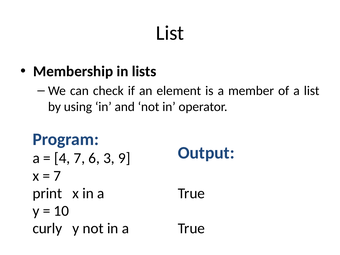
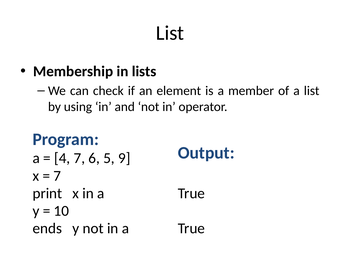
3: 3 -> 5 (109, 158)
curly: curly -> ends (47, 228)
